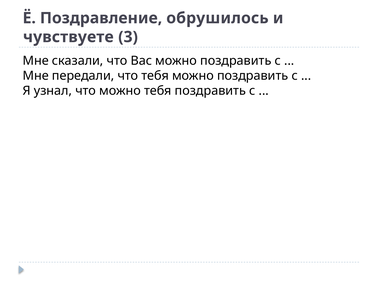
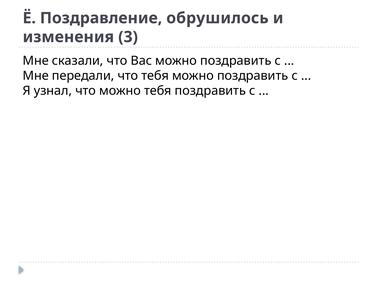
чувствуете: чувствуете -> изменения (68, 37)
